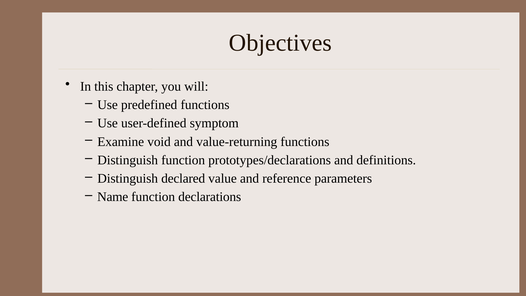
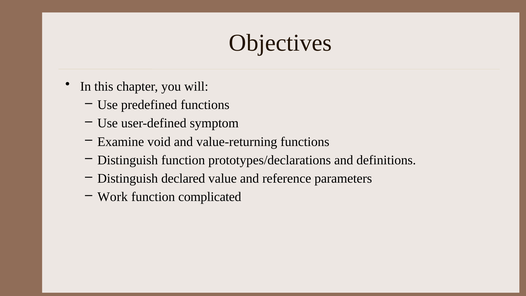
Name: Name -> Work (113, 197)
declarations: declarations -> complicated (210, 197)
